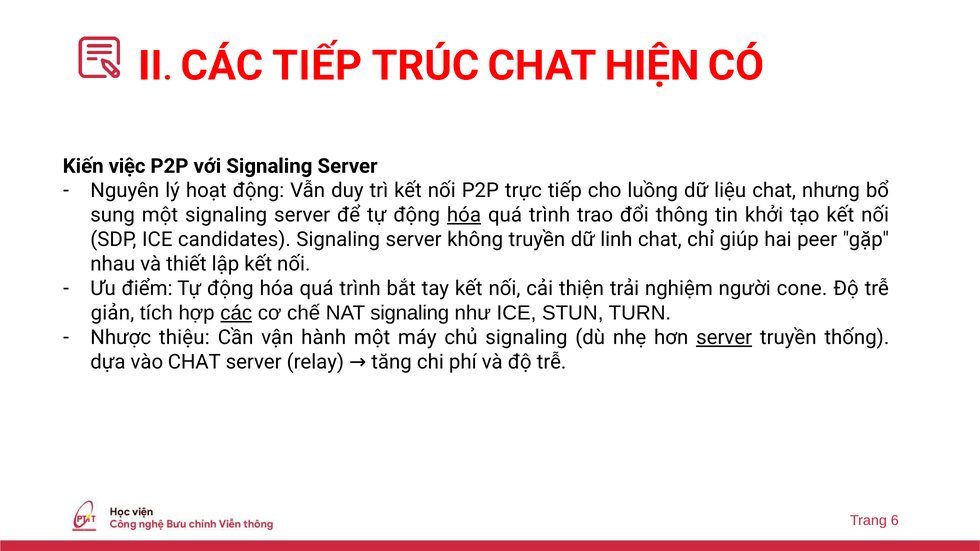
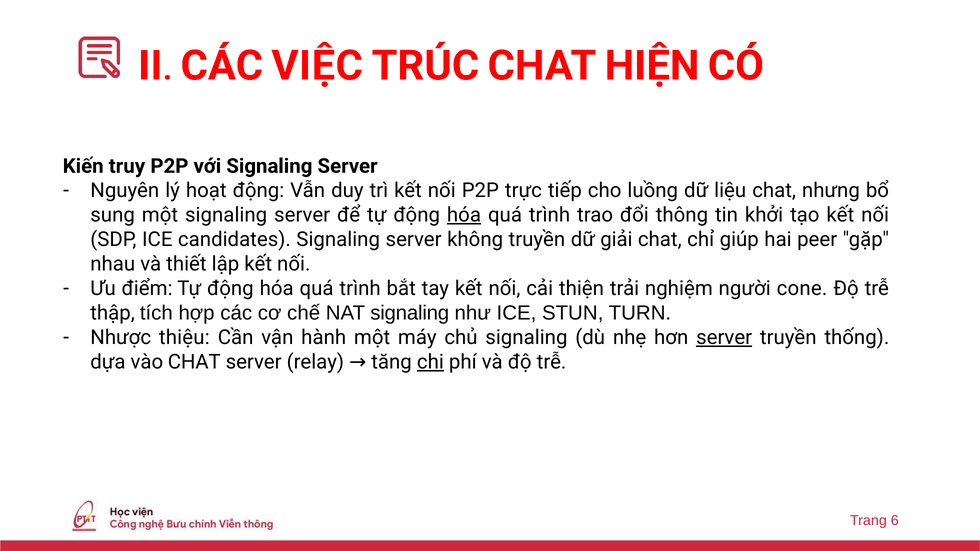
CÁC TIẾP: TIẾP -> VIỆC (317, 66)
việc: việc -> truy (127, 166)
linh: linh -> giải (616, 240)
giản: giản -> thập (113, 313)
các underline: present -> none (236, 313)
chi underline: none -> present (430, 362)
